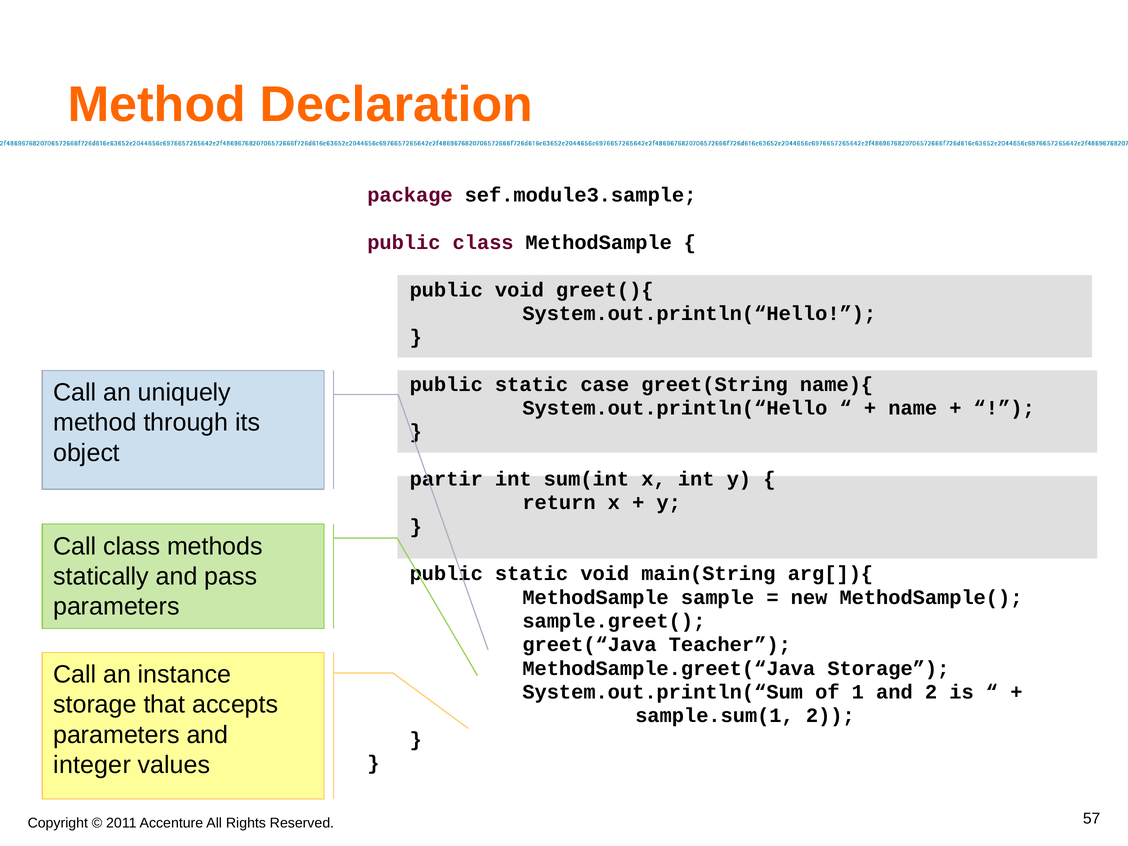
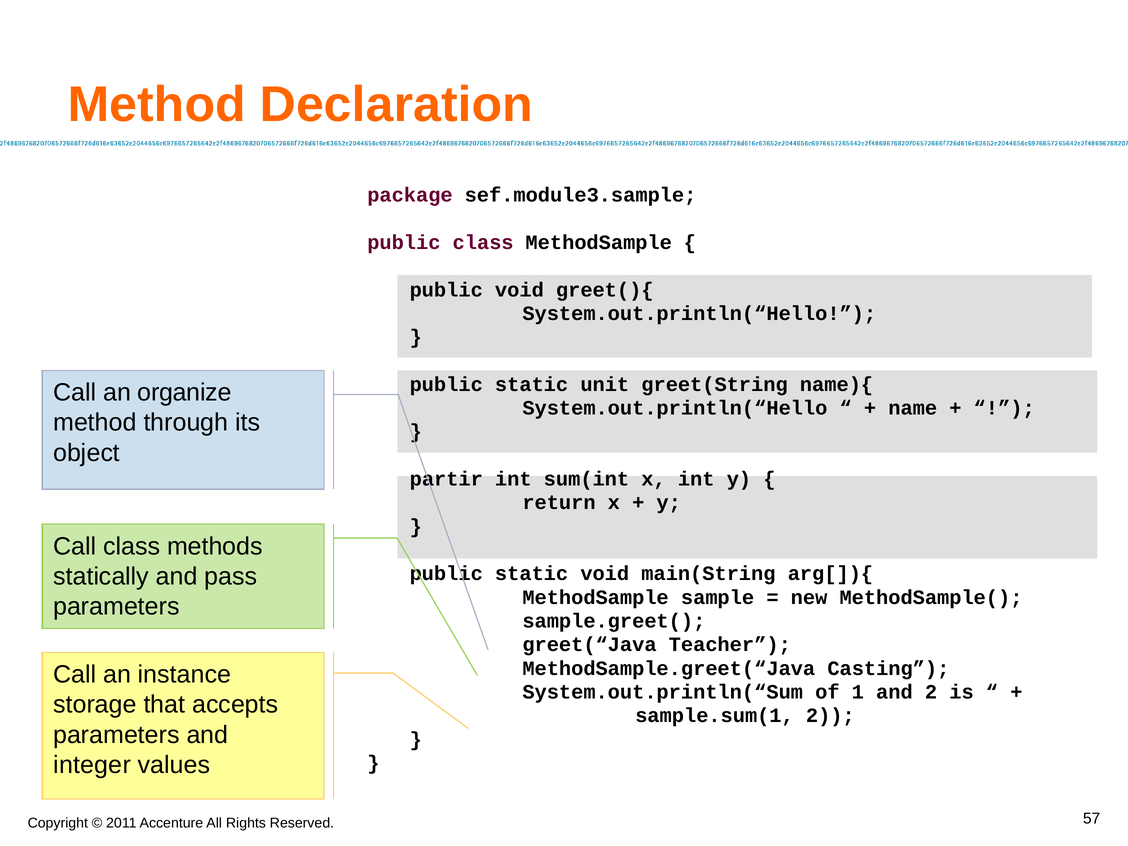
case: case -> unit (605, 384)
uniquely: uniquely -> organize (185, 393)
MethodSample.greet(“Java Storage: Storage -> Casting (888, 668)
